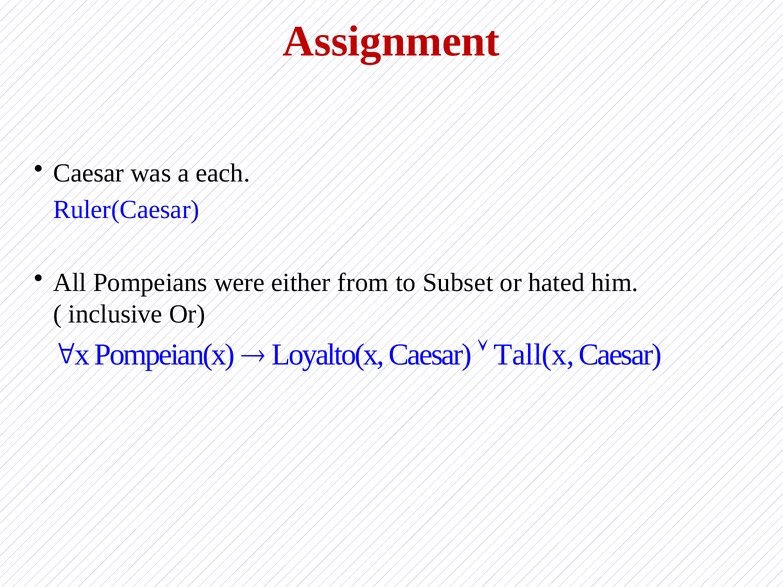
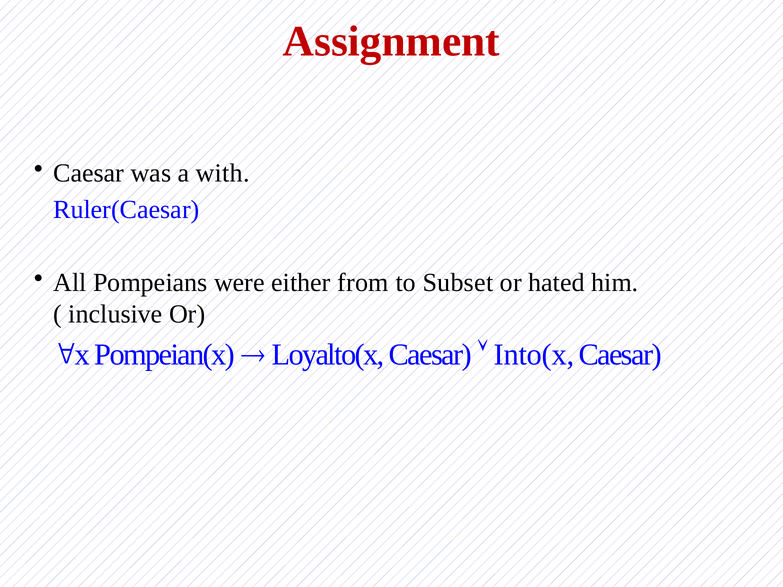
each: each -> with (223, 173)
Tall(x: Tall(x -> Into(x (534, 355)
